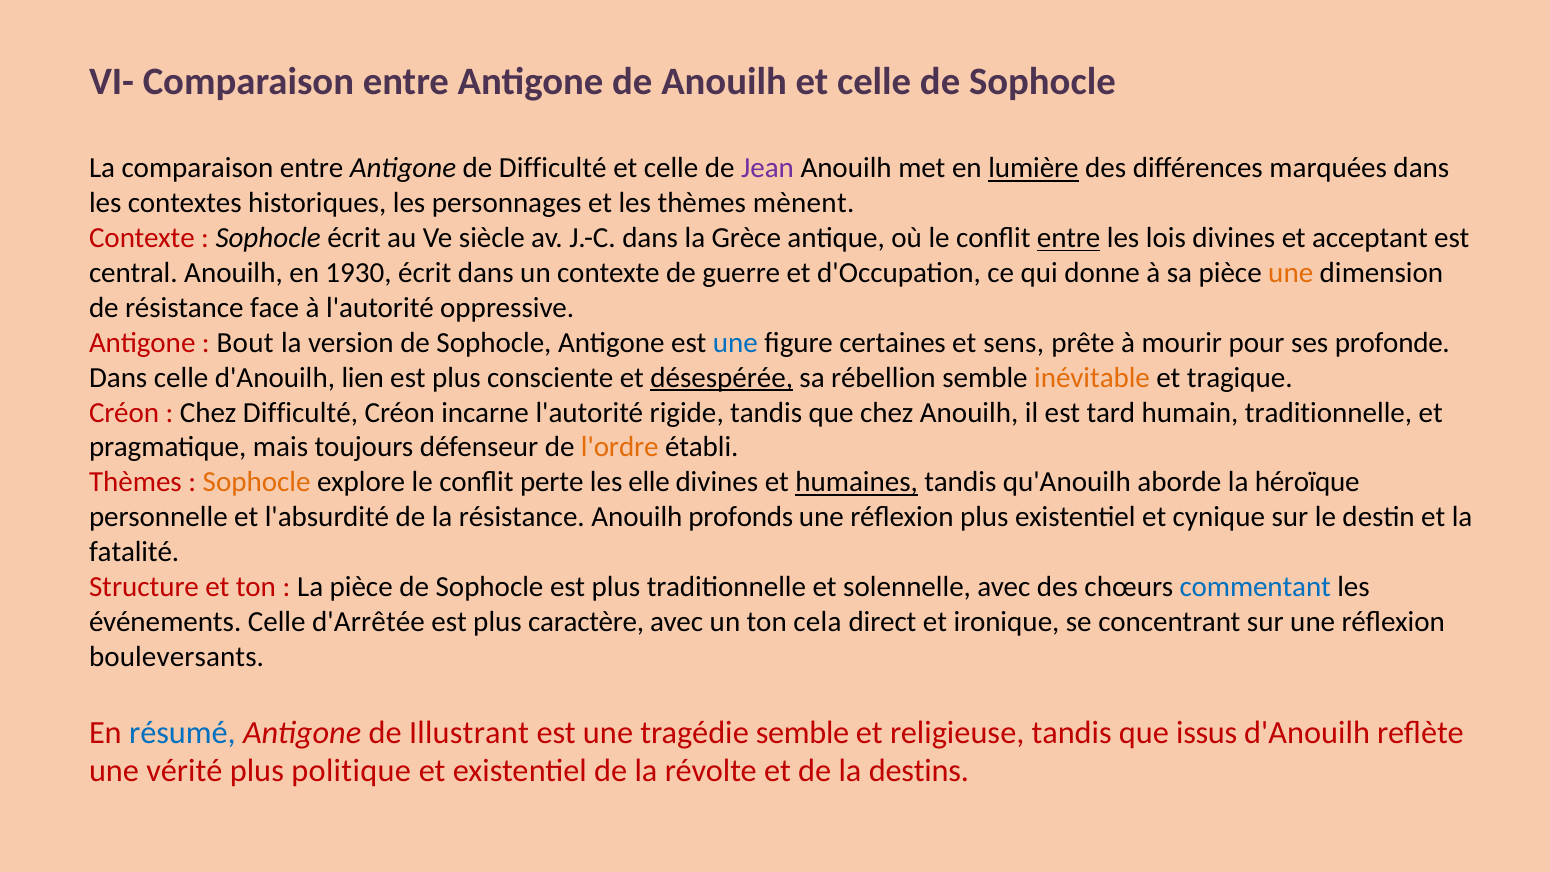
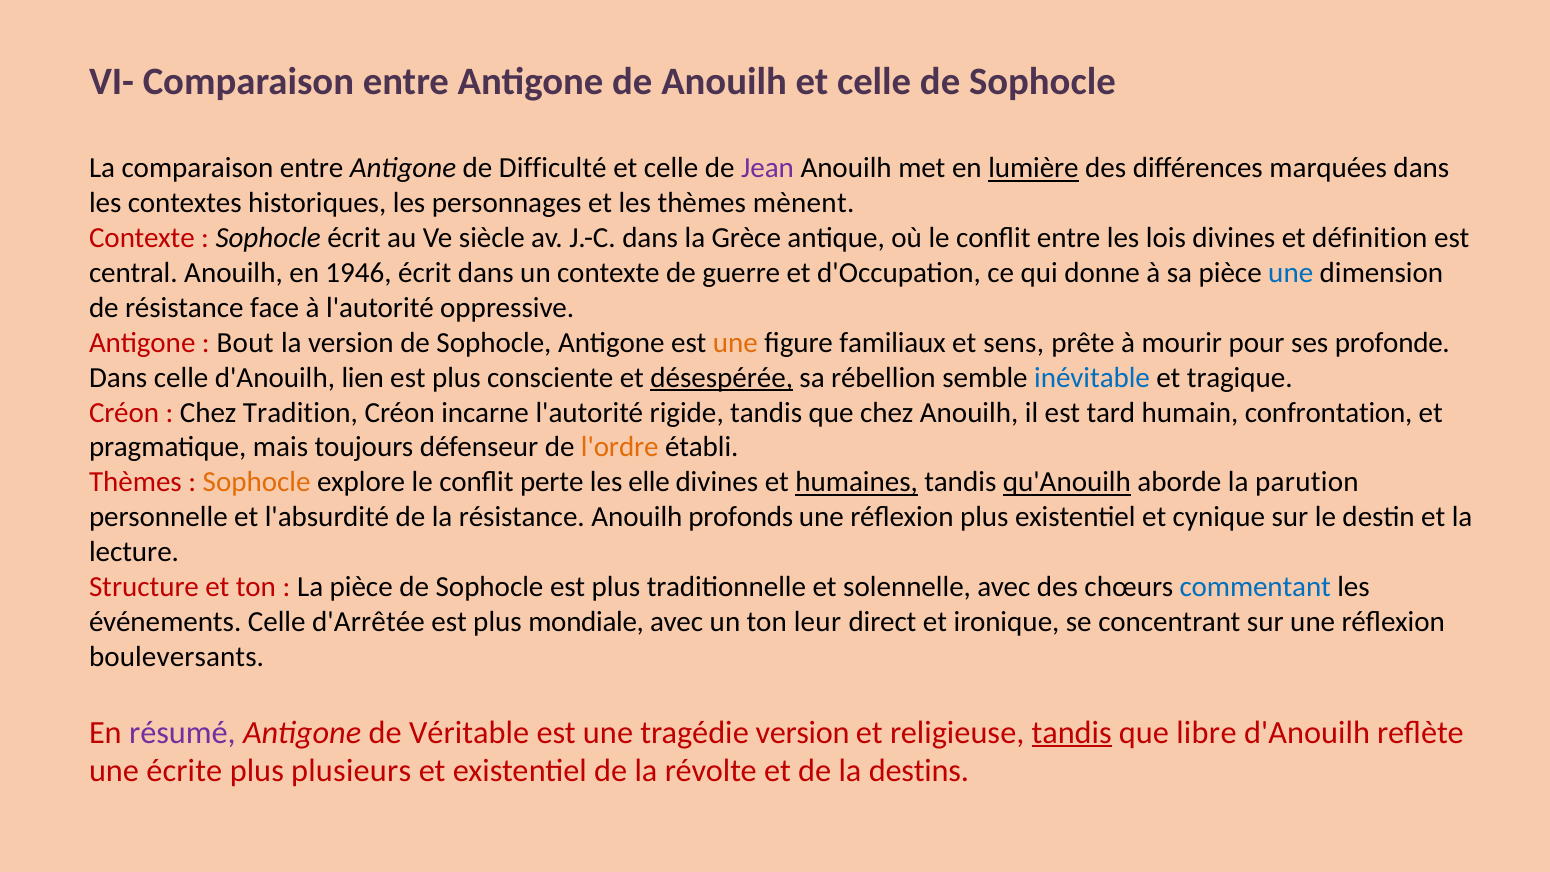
entre underline: present -> none (1069, 238)
acceptant: acceptant -> définition (1370, 238)
1930: 1930 -> 1946 (358, 273)
une colour: orange -> blue (1291, 273)
une colour: blue -> orange (735, 343)
certaines: certaines -> familiaux (893, 343)
inévitable colour: orange -> blue (1092, 378)
Chez Difficulté: Difficulté -> Tradition (300, 412)
humain traditionnelle: traditionnelle -> confrontation (1329, 412)
qu'Anouilh underline: none -> present (1067, 482)
héroïque: héroïque -> parution (1307, 482)
fatalité: fatalité -> lecture (134, 552)
caractère: caractère -> mondiale (586, 622)
cela: cela -> leur (817, 622)
résumé colour: blue -> purple (182, 732)
Illustrant: Illustrant -> Véritable (469, 732)
tragédie semble: semble -> version (803, 732)
tandis underline: none -> present (1072, 732)
issus: issus -> libre (1206, 732)
vérité: vérité -> écrite (184, 771)
politique: politique -> plusieurs (351, 771)
